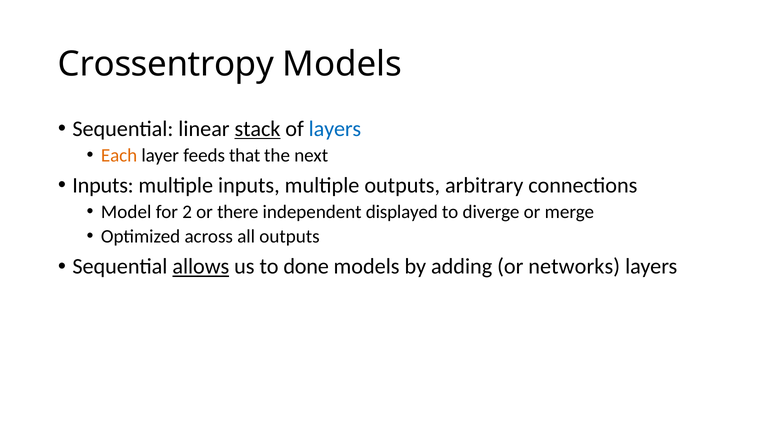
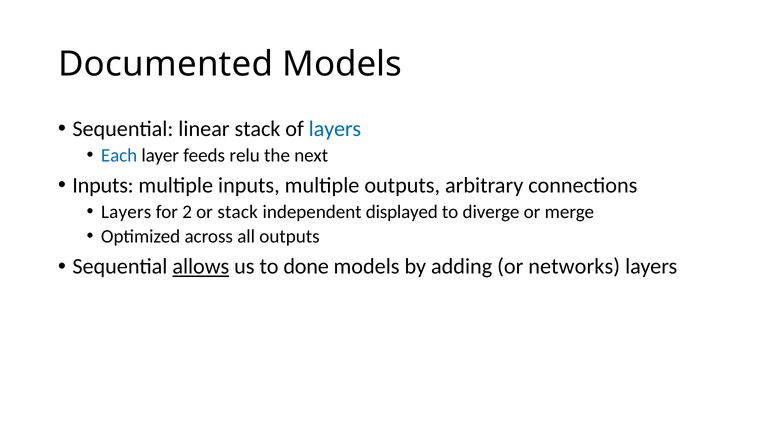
Crossentropy: Crossentropy -> Documented (166, 64)
stack underline: present -> none (257, 129)
Each colour: orange -> blue (119, 155)
that: that -> relu (245, 155)
Model: Model -> Layers (126, 212)
or there: there -> stack (238, 212)
